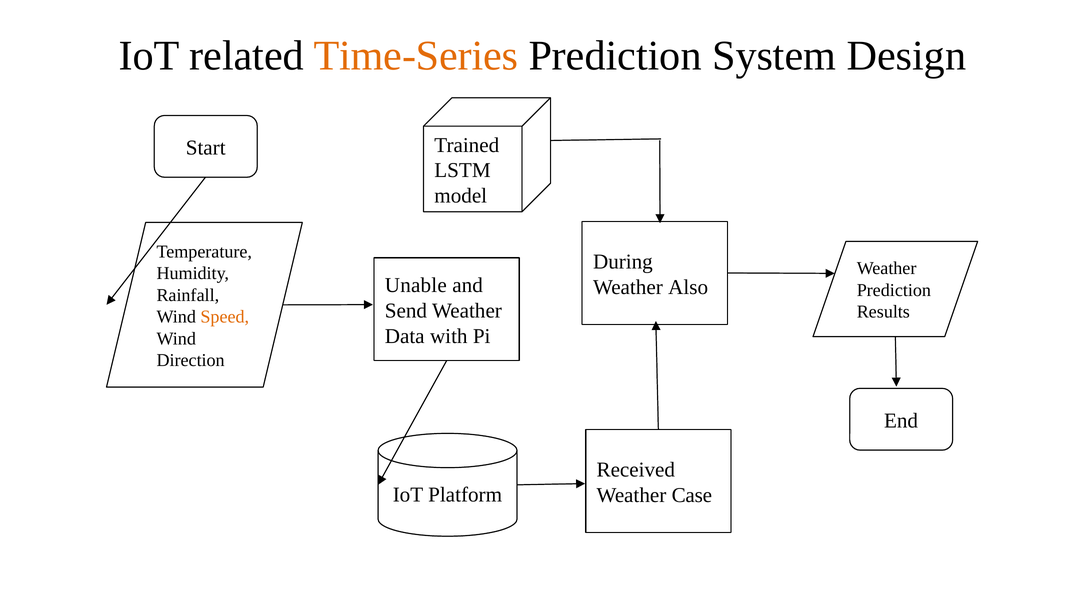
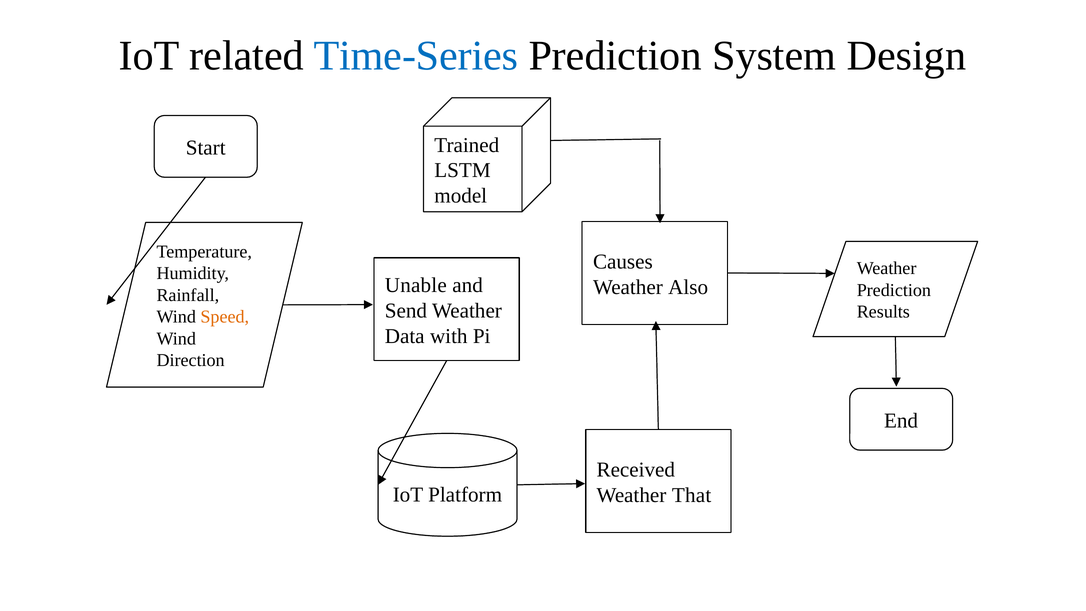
Time-Series colour: orange -> blue (416, 56)
During: During -> Causes (623, 262)
Case: Case -> That (692, 495)
